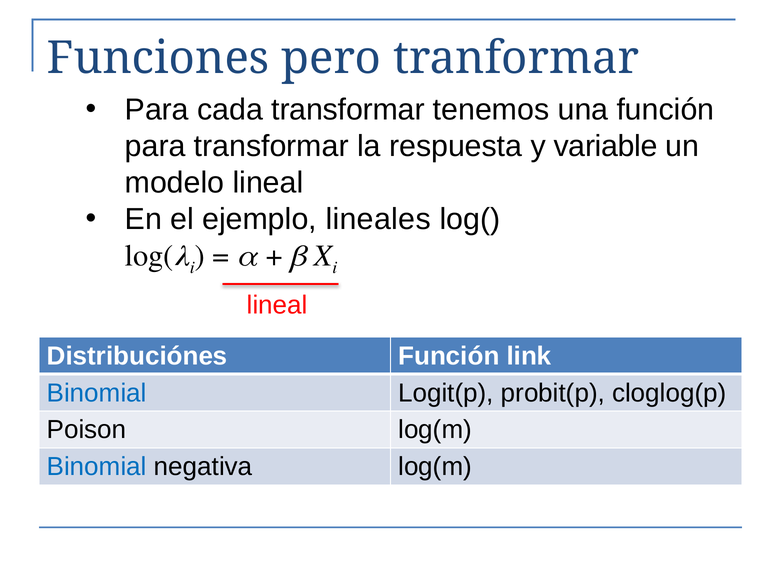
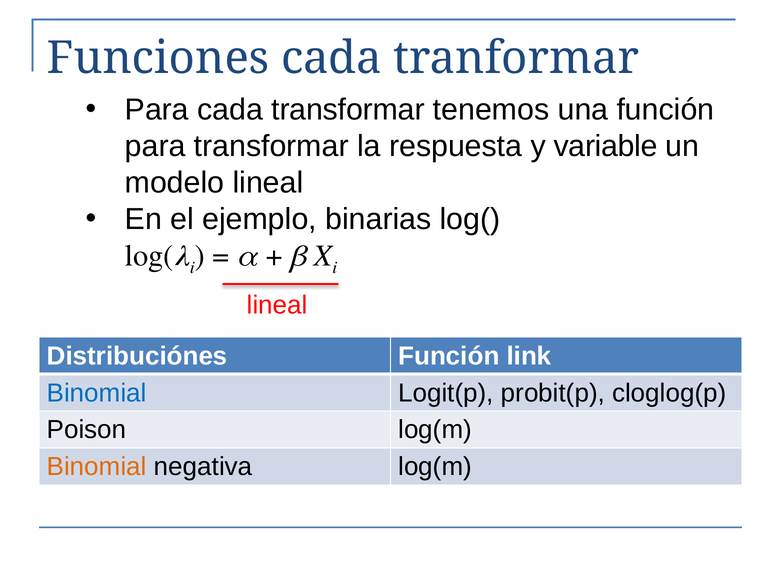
Funciones pero: pero -> cada (332, 58)
lineales: lineales -> binarias (378, 219)
Binomial colour: blue -> orange (97, 467)
